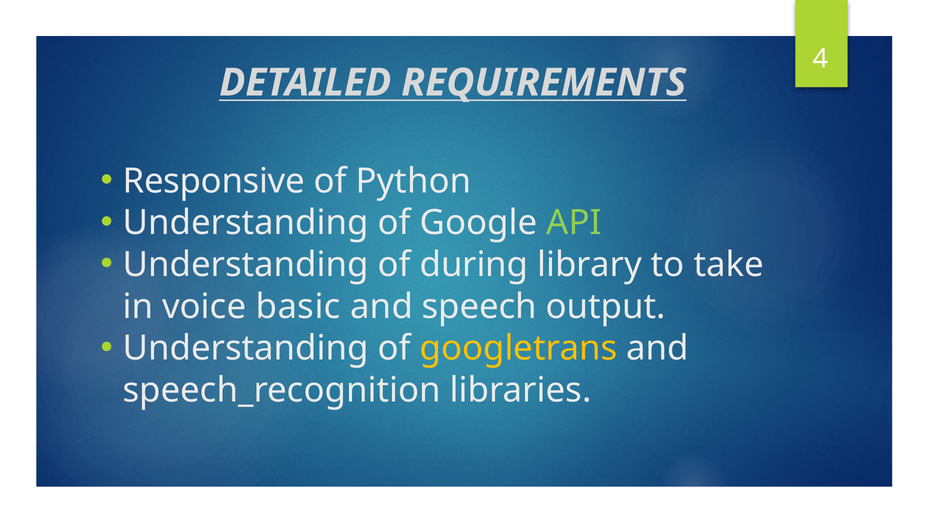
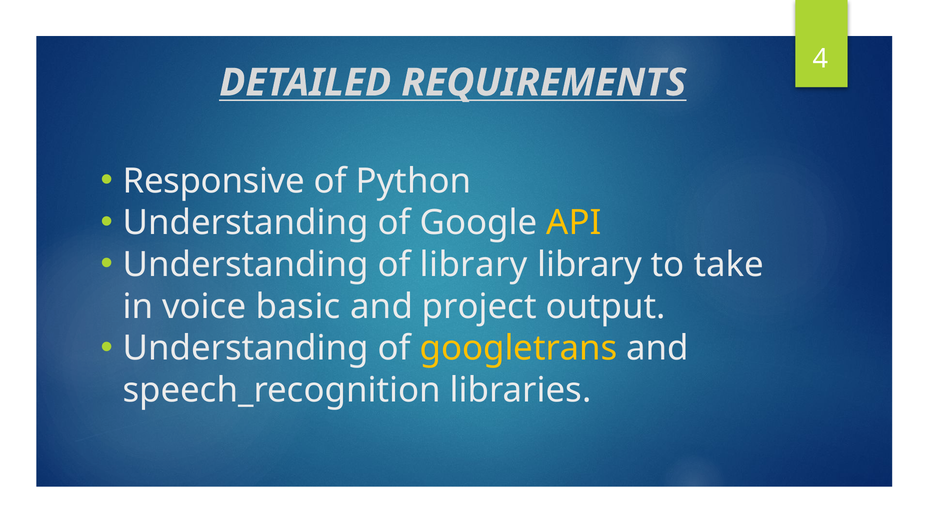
API colour: light green -> yellow (574, 223)
of during: during -> library (474, 265)
speech: speech -> project (479, 306)
